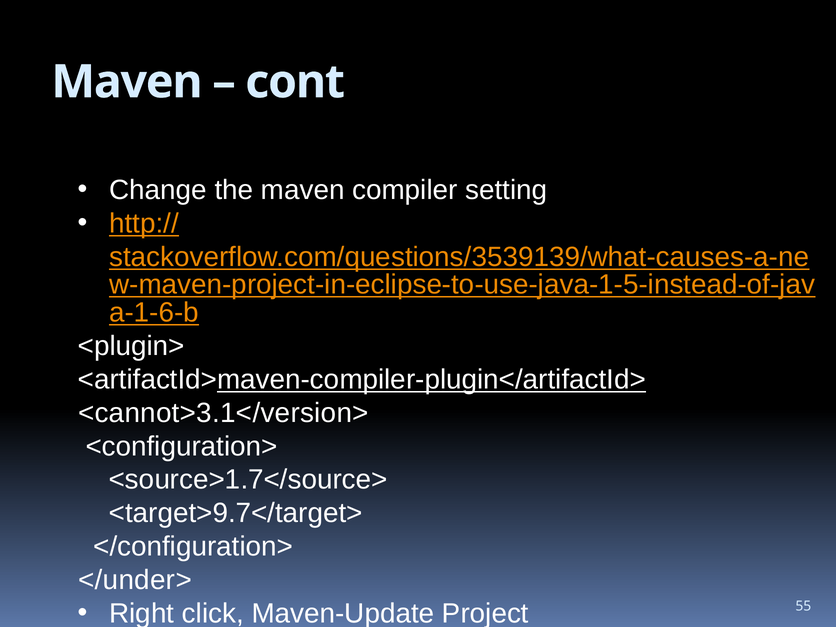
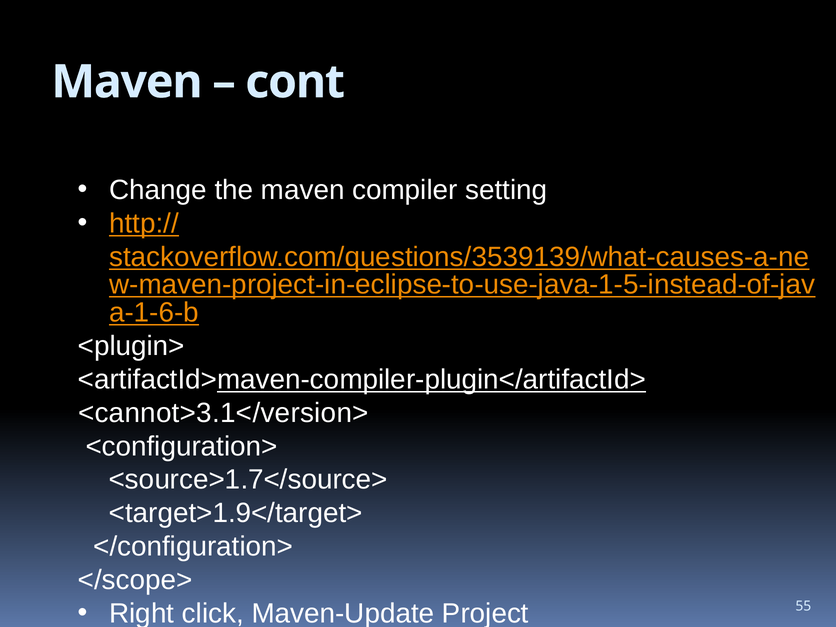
<target>9.7</target>: <target>9.7</target> -> <target>1.9</target> (236, 513)
</under>: </under> -> </scope> (135, 580)
